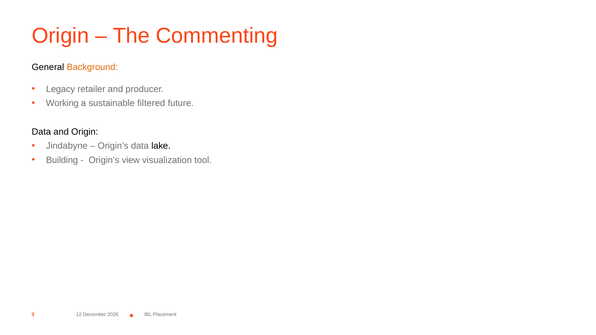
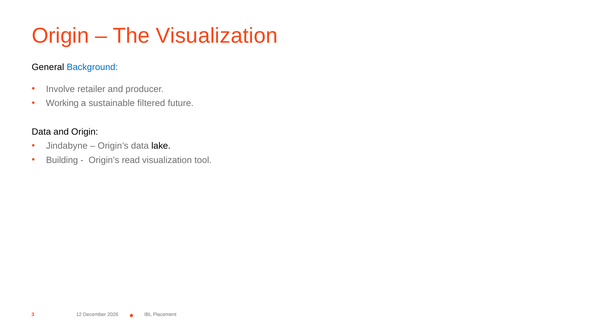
The Commenting: Commenting -> Visualization (217, 36)
Background colour: orange -> blue (92, 67)
Legacy: Legacy -> Involve (60, 89)
view: view -> read (131, 160)
